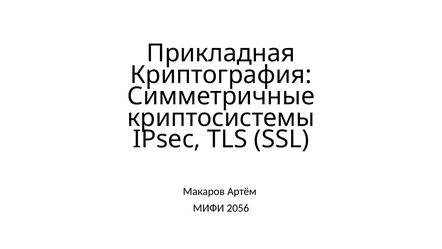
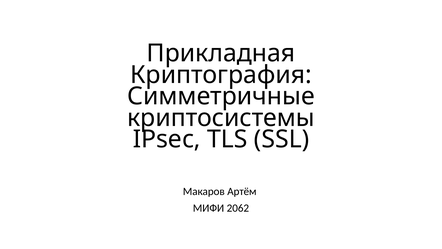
2056: 2056 -> 2062 (238, 208)
